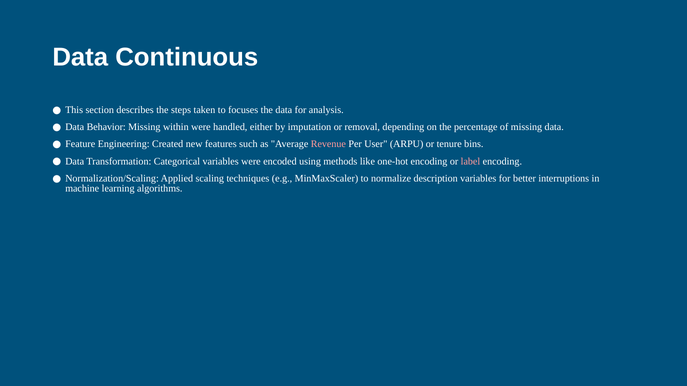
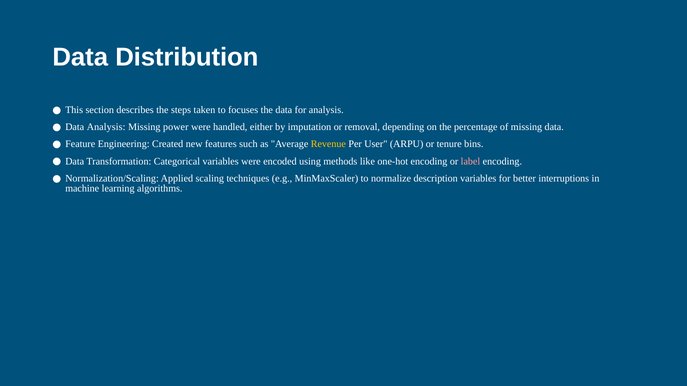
Continuous: Continuous -> Distribution (187, 57)
Data Behavior: Behavior -> Analysis (106, 127)
within: within -> power (176, 127)
Revenue colour: pink -> yellow (328, 144)
